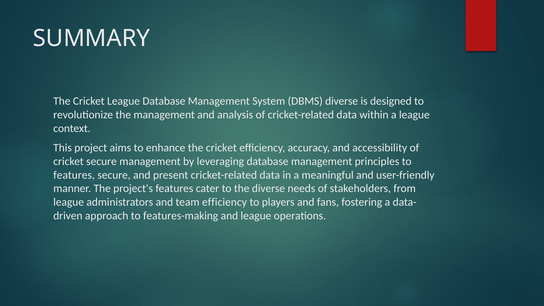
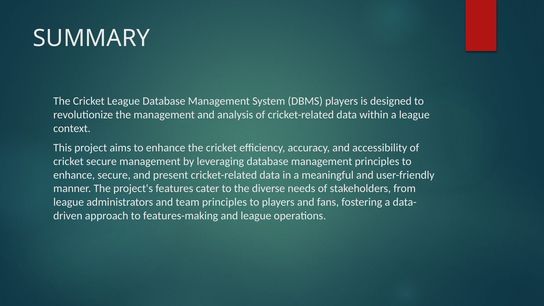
DBMS diverse: diverse -> players (342, 101)
features: features -> enhance (74, 175)
team efficiency: efficiency -> principles (225, 202)
